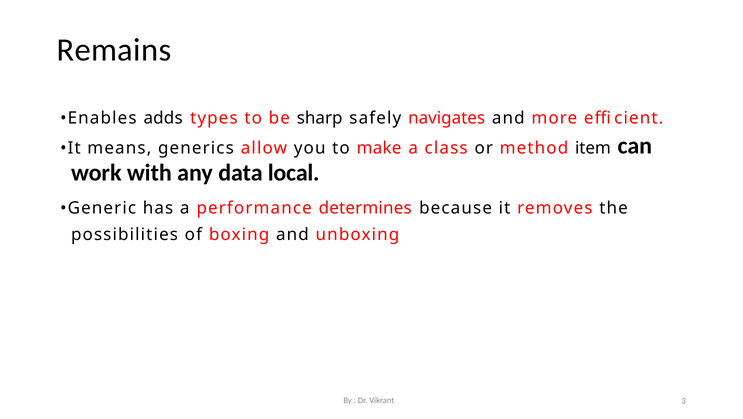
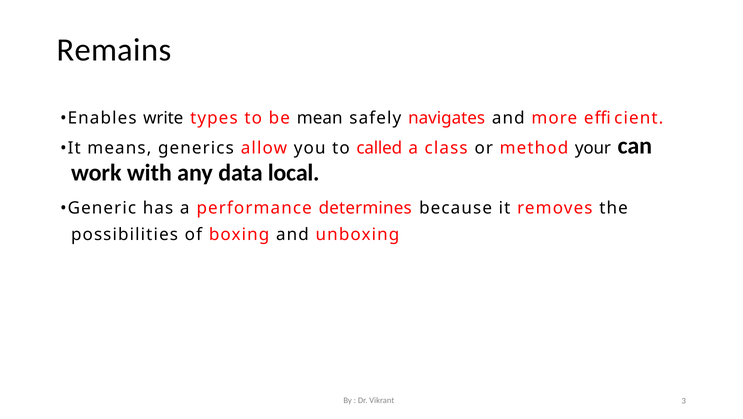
adds: adds -> write (163, 118)
sharp: sharp -> mean (320, 118)
make: make -> called (379, 148)
item: item -> your (593, 148)
